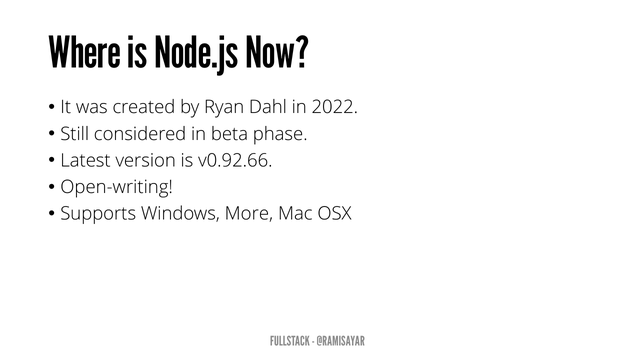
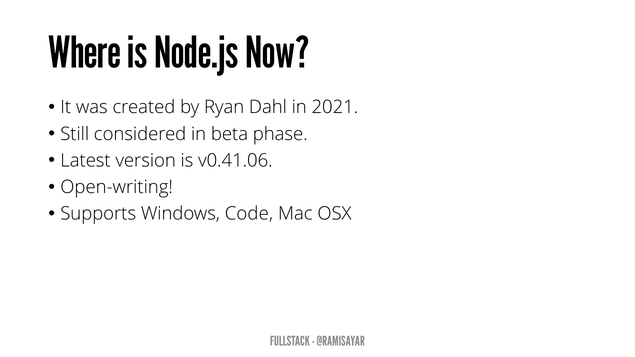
2022: 2022 -> 2021 (335, 107)
v0.92.66: v0.92.66 -> v0.41.06 (235, 161)
More: More -> Code (249, 214)
